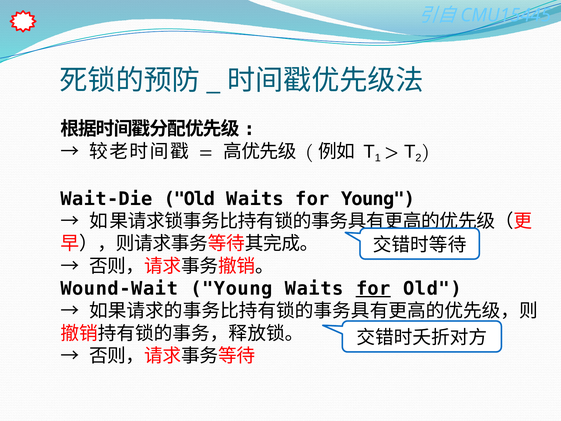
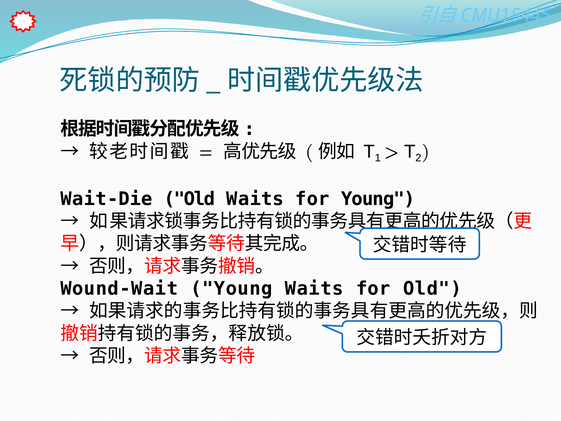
for underline: present -> none (373, 289)
